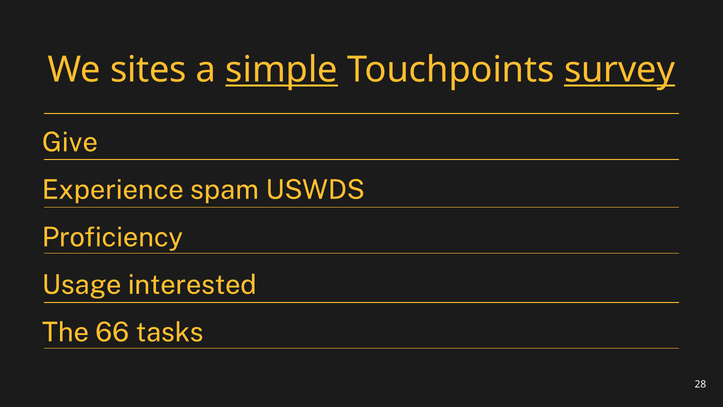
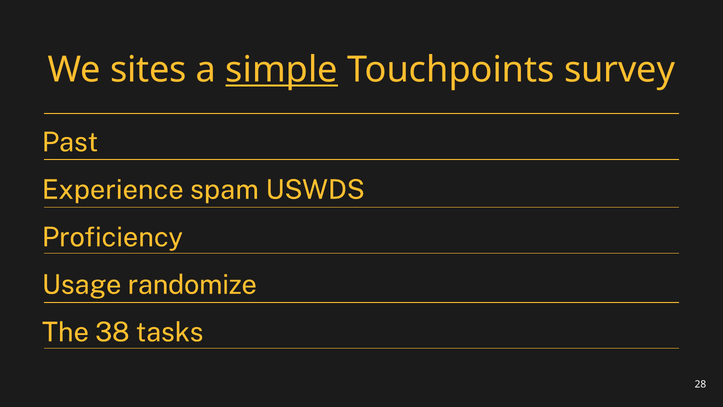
survey underline: present -> none (620, 70)
Give: Give -> Past (70, 142)
interested: interested -> randomize (192, 285)
66: 66 -> 38 (112, 332)
